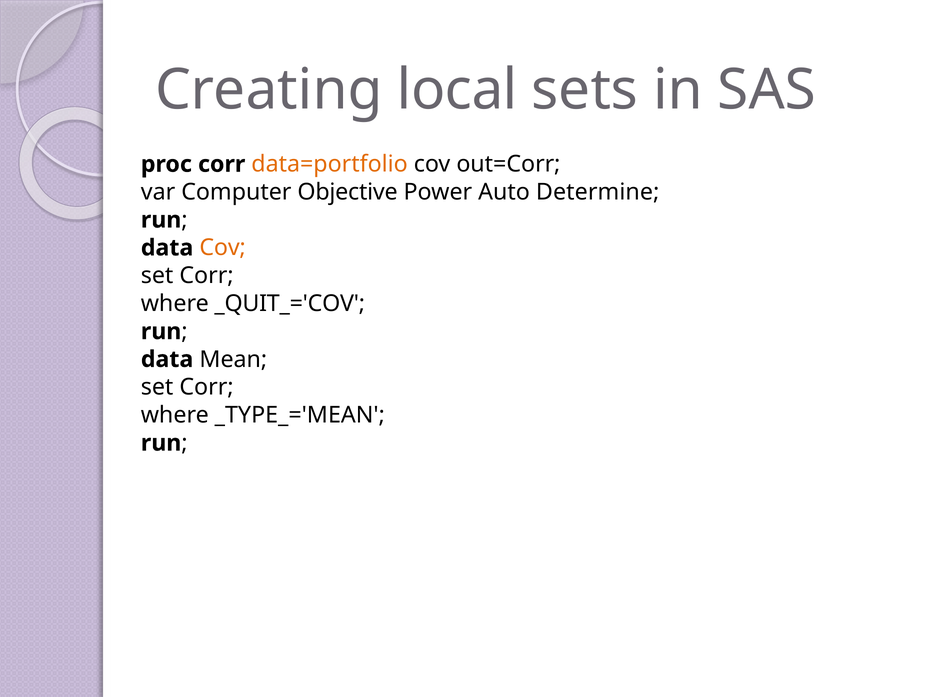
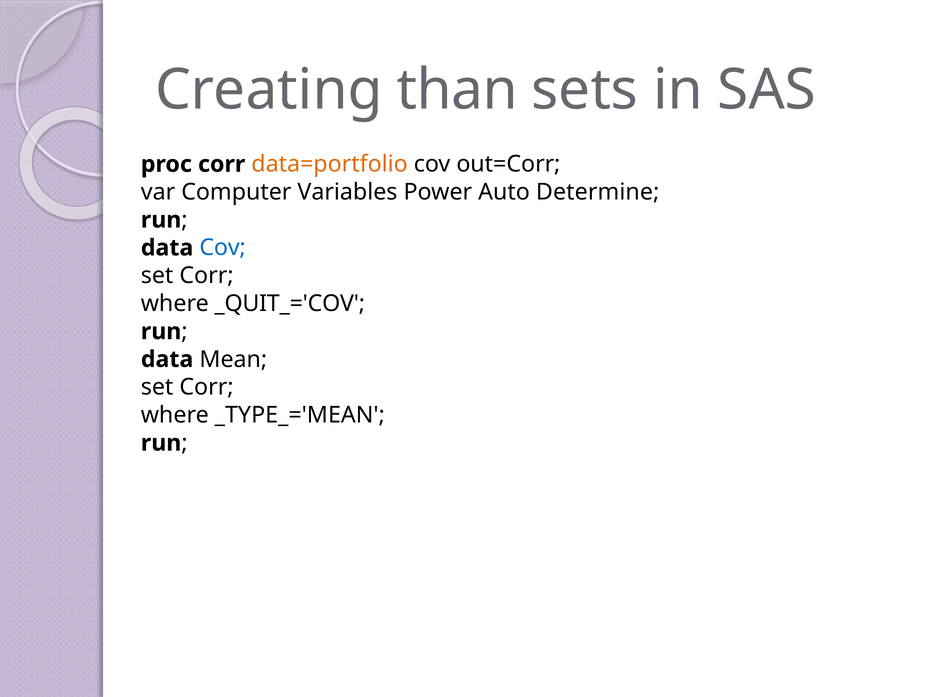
local: local -> than (457, 90)
Objective: Objective -> Variables (347, 192)
Cov colour: orange -> blue (223, 248)
